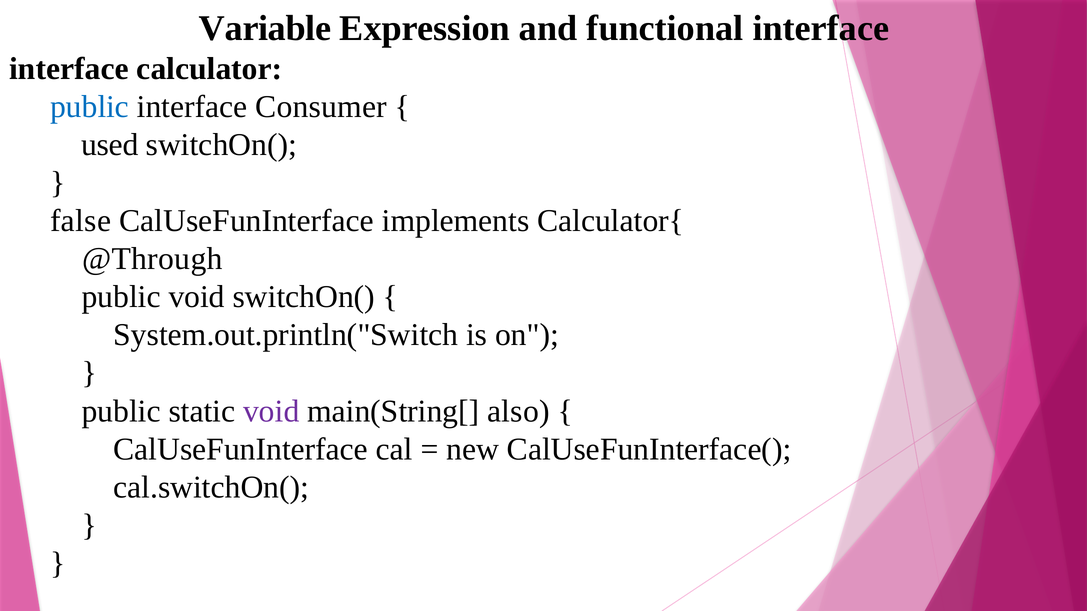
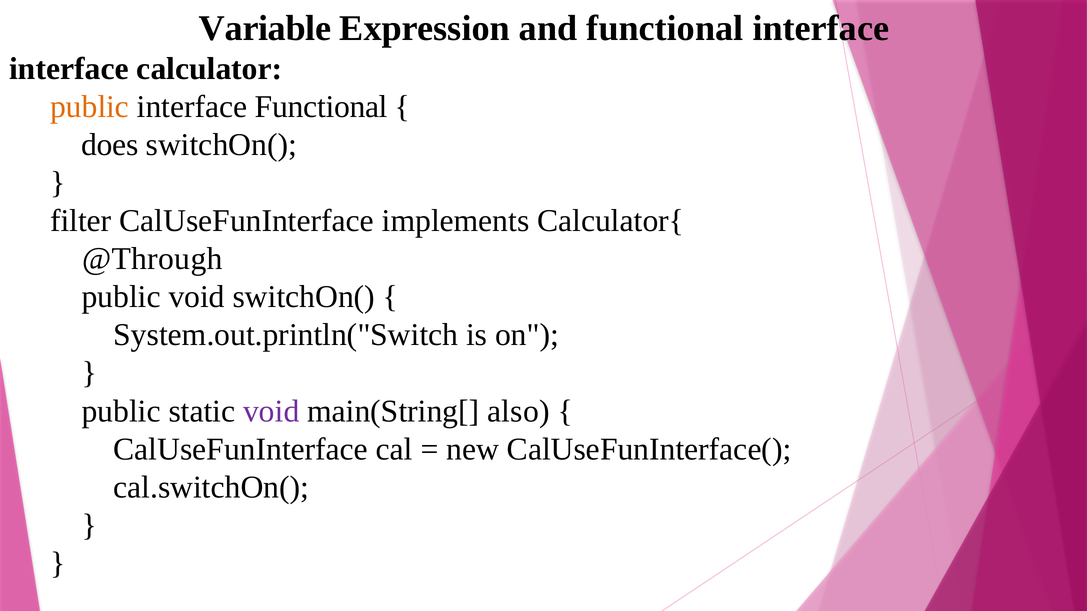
public colour: blue -> orange (90, 107)
interface Consumer: Consumer -> Functional (321, 107)
used: used -> does (110, 145)
false: false -> filter (81, 221)
